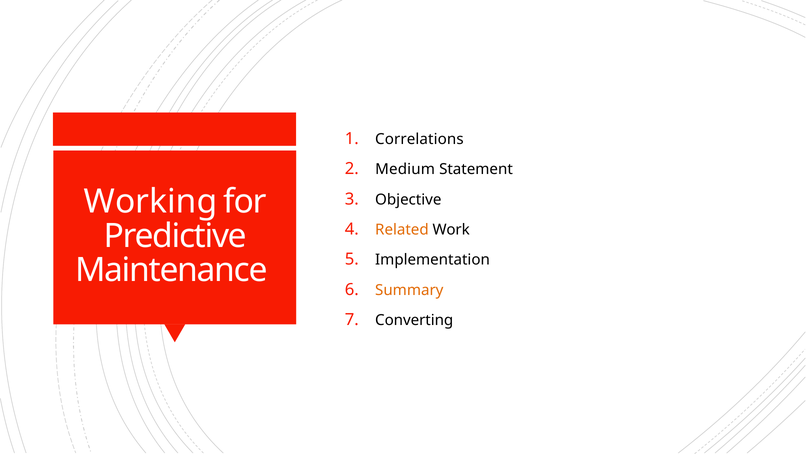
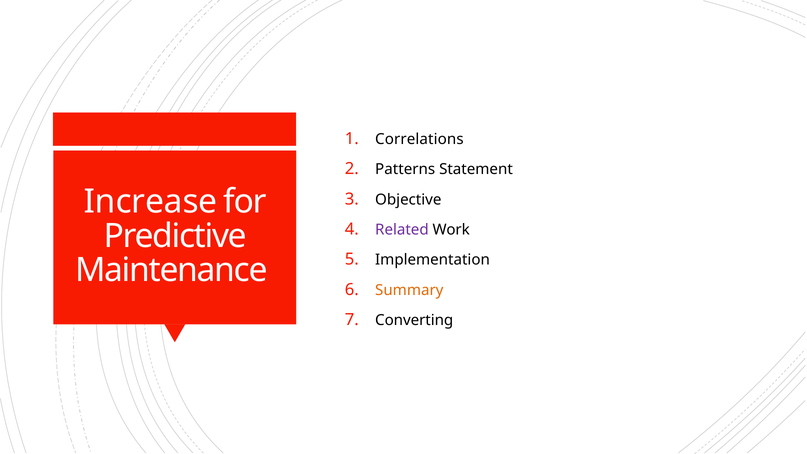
Medium: Medium -> Patterns (405, 169)
Working: Working -> Increase (151, 202)
Related colour: orange -> purple (402, 230)
